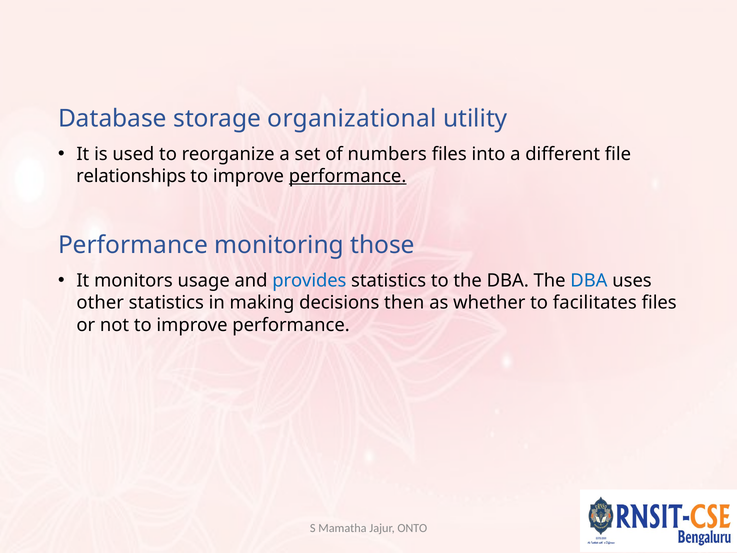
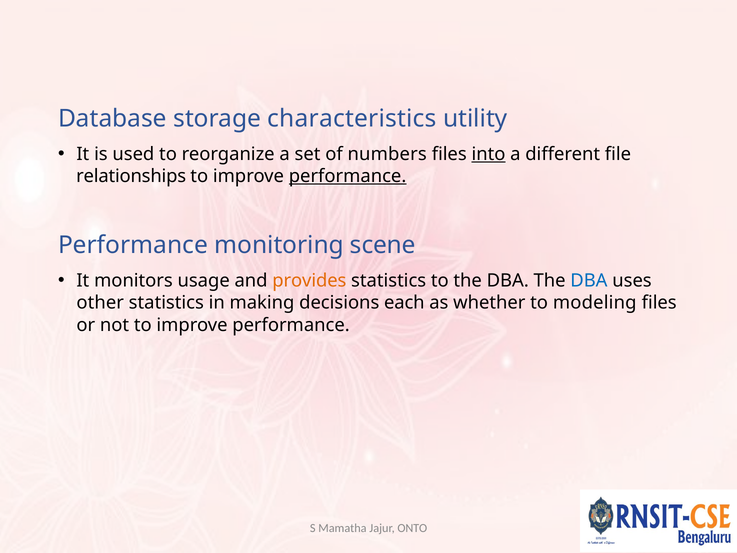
organizational: organizational -> characteristics (352, 118)
into underline: none -> present (488, 154)
those: those -> scene (383, 245)
provides colour: blue -> orange (309, 281)
then: then -> each (404, 303)
facilitates: facilitates -> modeling (595, 303)
